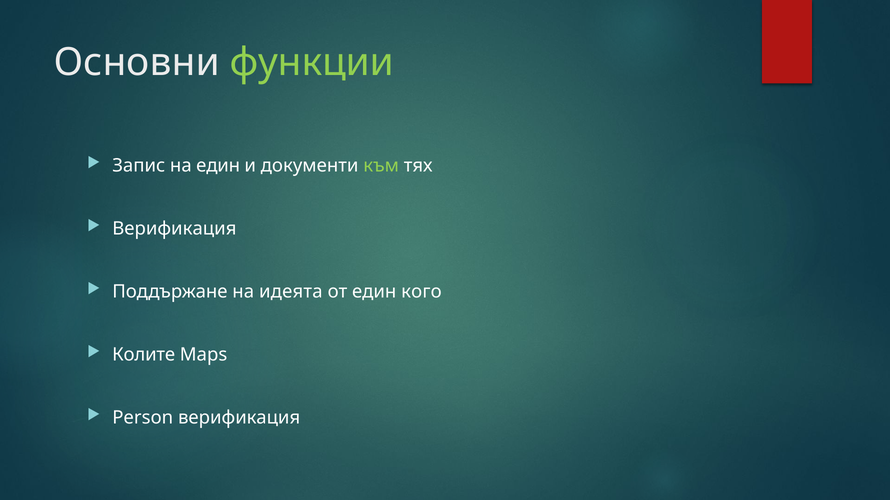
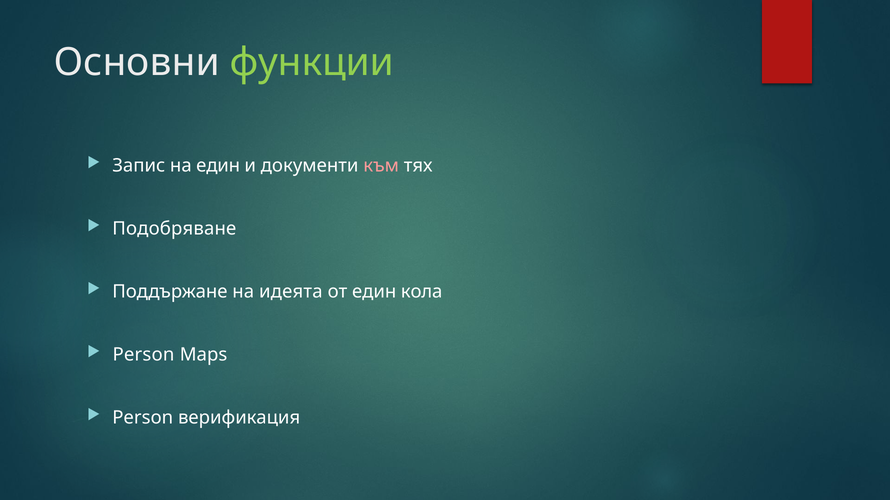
към colour: light green -> pink (381, 166)
Верификация: Верификация -> Подобряване (174, 229)
кого: кого -> кола (422, 292)
Колите: Колите -> Person (143, 355)
